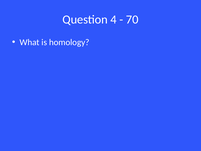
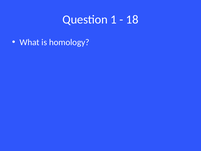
4: 4 -> 1 (114, 19)
70: 70 -> 18 (132, 19)
